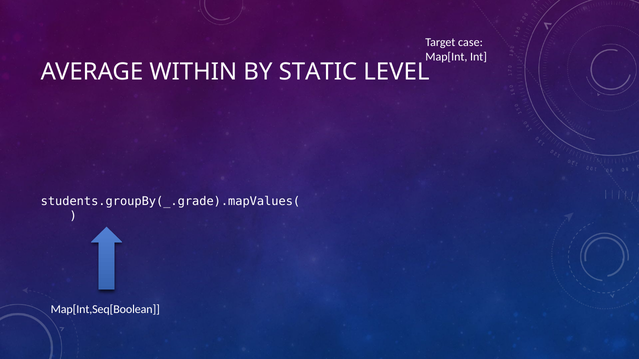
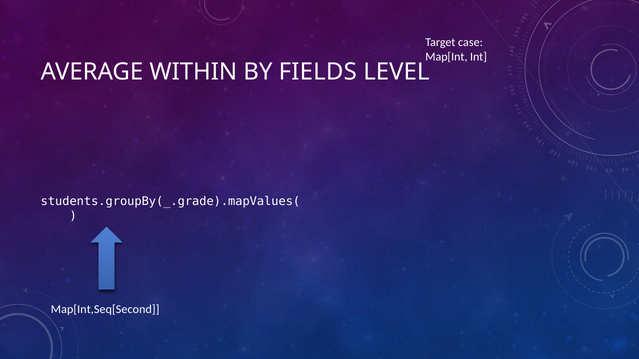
STATIC: STATIC -> FIELDS (318, 72)
Map[Int,Seq[Boolean: Map[Int,Seq[Boolean -> Map[Int,Seq[Second (105, 310)
